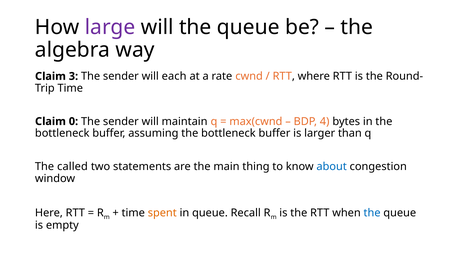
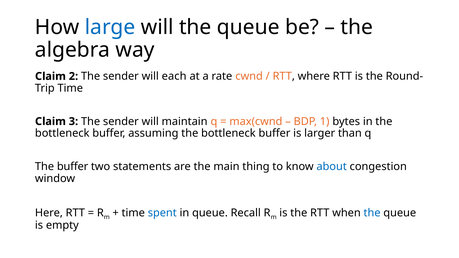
large colour: purple -> blue (110, 27)
3: 3 -> 2 (73, 76)
0: 0 -> 3 (73, 121)
4: 4 -> 1 (325, 121)
The called: called -> buffer (73, 167)
spent colour: orange -> blue (162, 213)
